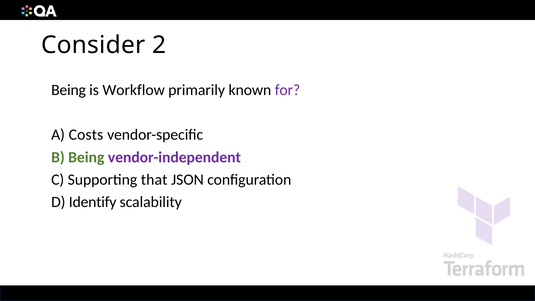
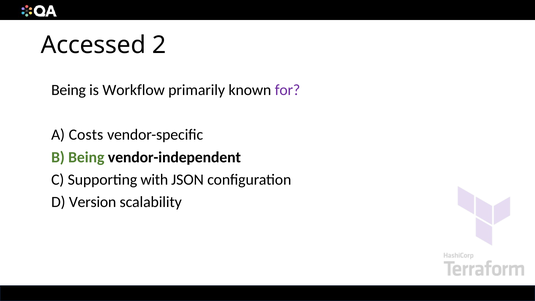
Consider: Consider -> Accessed (93, 45)
vendor-independent colour: purple -> black (174, 157)
that: that -> with (154, 180)
Identify: Identify -> Version (93, 202)
